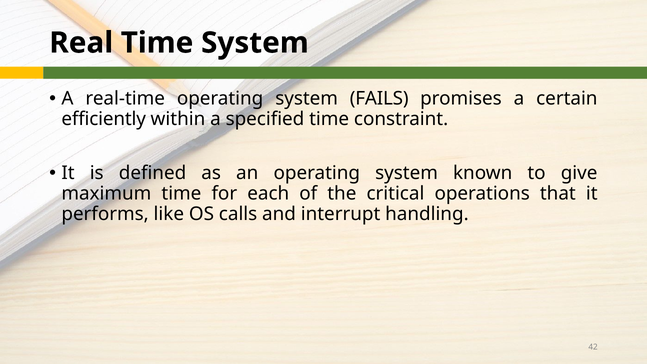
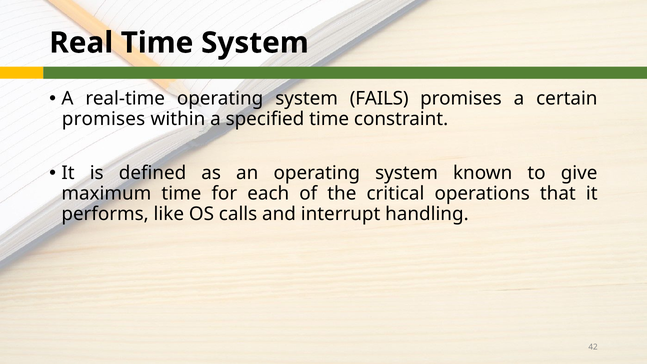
efficiently: efficiently -> promises (104, 119)
